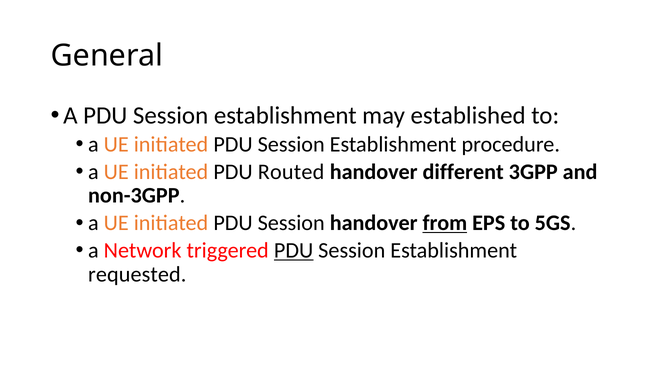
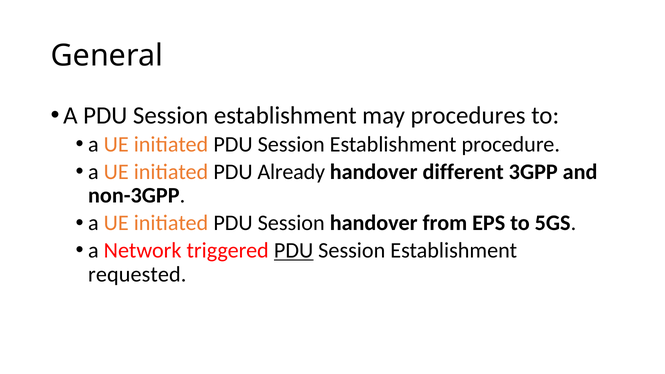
established: established -> procedures (468, 115)
Routed: Routed -> Already (291, 172)
from underline: present -> none (445, 223)
